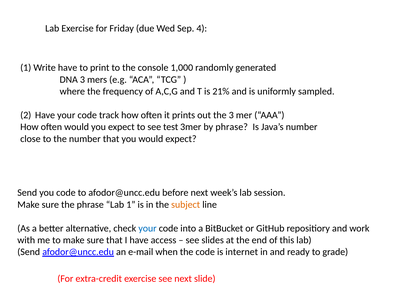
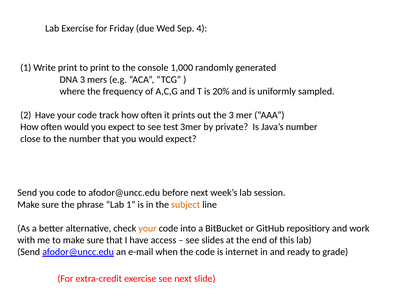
Write have: have -> print (68, 68)
21%: 21% -> 20% (221, 91)
by phrase: phrase -> private (232, 127)
your colour: blue -> orange (148, 228)
